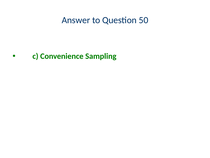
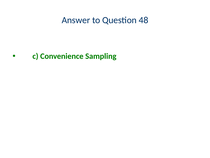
50: 50 -> 48 (144, 20)
